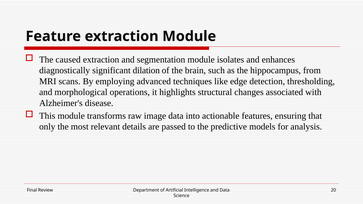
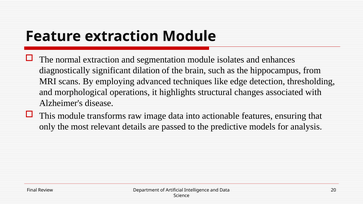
caused: caused -> normal (68, 60)
